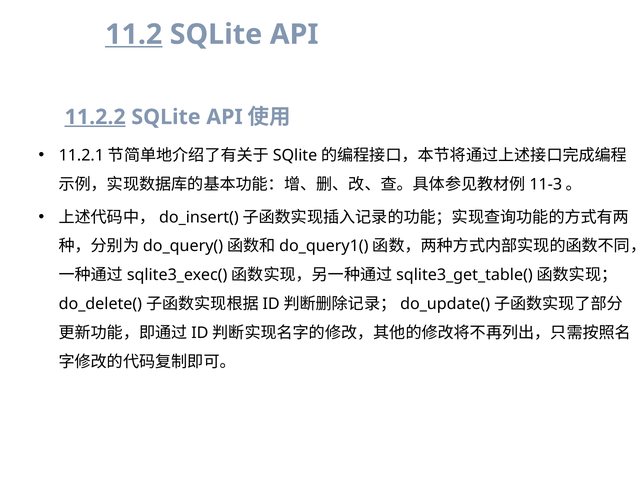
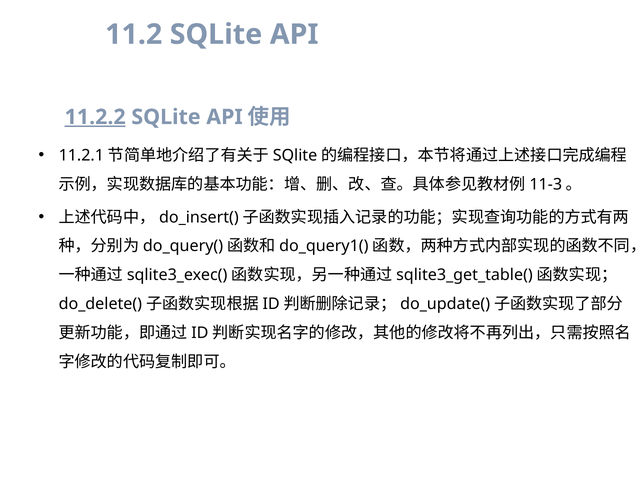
11.2 underline: present -> none (134, 34)
